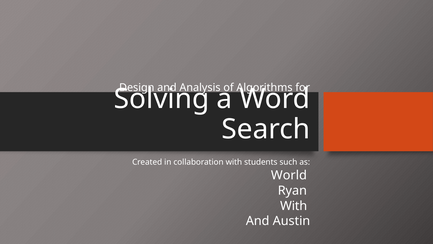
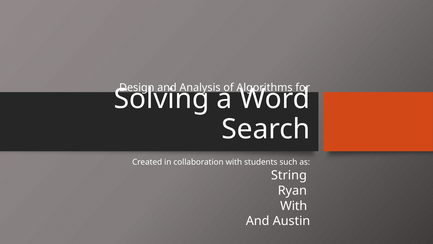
World: World -> String (289, 175)
